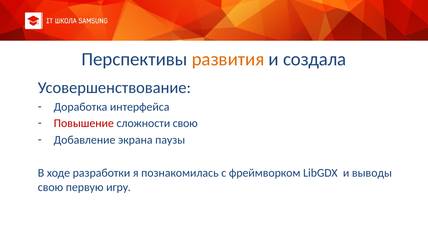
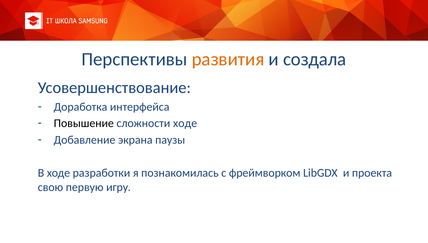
Повышение colour: red -> black (84, 123)
сложности свою: свою -> ходе (185, 123)
выводы: выводы -> проекта (372, 173)
